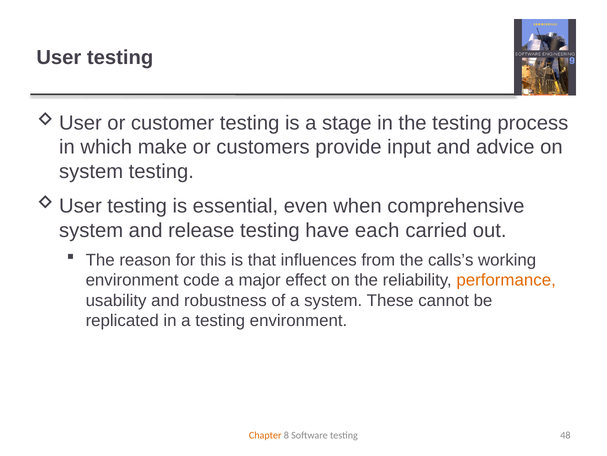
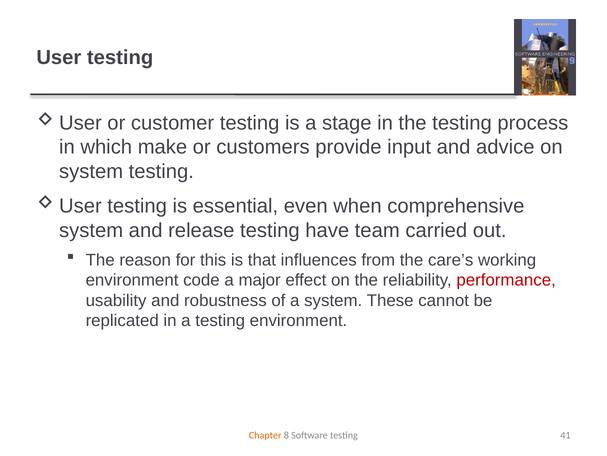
each: each -> team (377, 230)
calls’s: calls’s -> care’s (451, 260)
performance colour: orange -> red (506, 280)
48: 48 -> 41 (565, 435)
